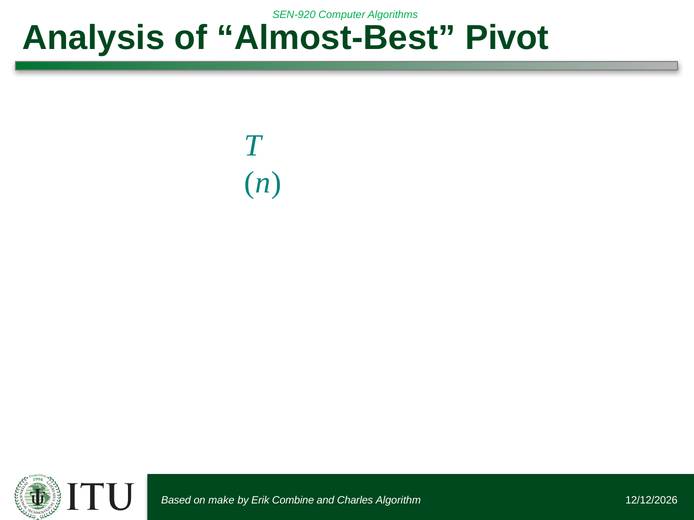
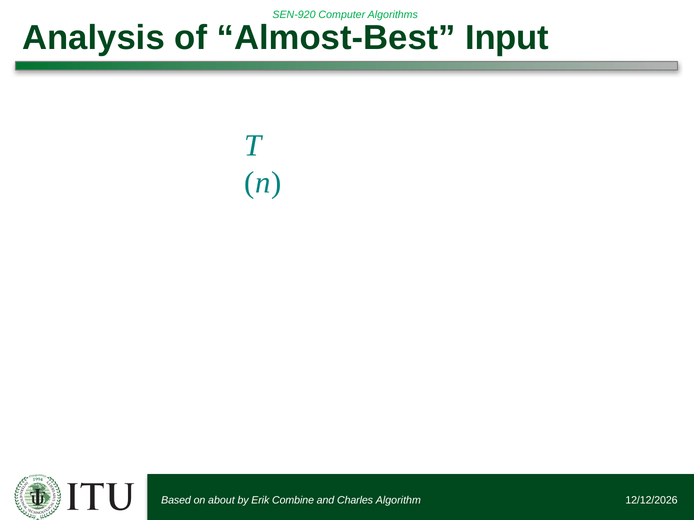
Pivot: Pivot -> Input (507, 38)
make: make -> about (221, 501)
